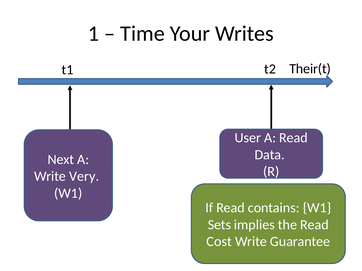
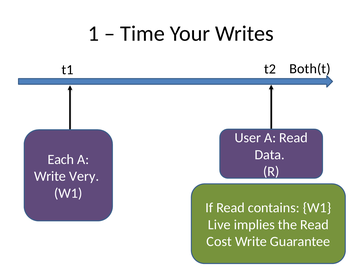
Their(t: Their(t -> Both(t (310, 69)
Next: Next -> Each (61, 160)
Sets: Sets -> Live (219, 225)
